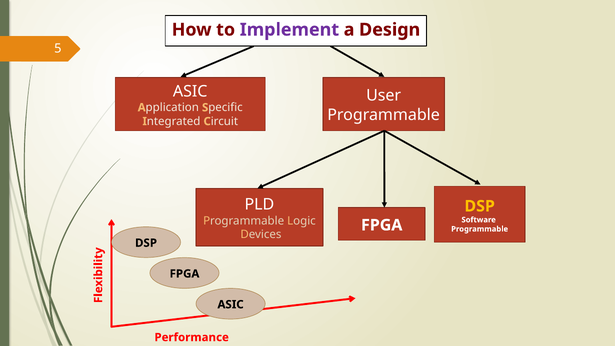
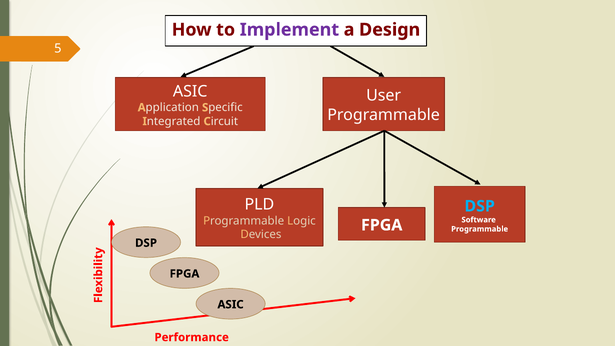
DSP colour: yellow -> light blue (480, 206)
